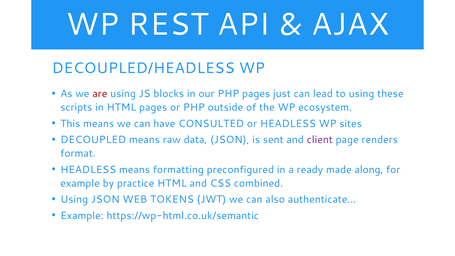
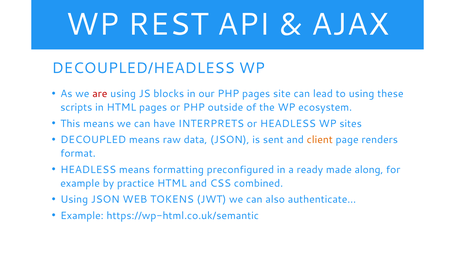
just: just -> site (282, 94)
CONSULTED: CONSULTED -> INTERPRETS (211, 124)
client colour: purple -> orange (320, 140)
